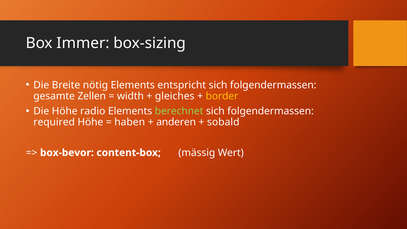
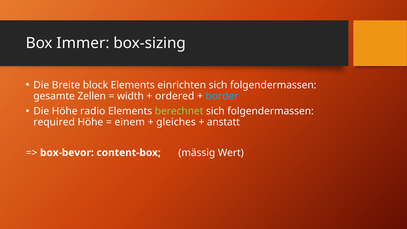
nötig: nötig -> block (95, 85)
entspricht: entspricht -> einrichten (182, 85)
gleiches: gleiches -> ordered (175, 96)
border colour: yellow -> light blue (222, 96)
haben: haben -> einem (130, 122)
anderen: anderen -> gleiches (176, 122)
sobald: sobald -> anstatt (223, 122)
